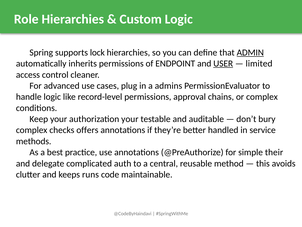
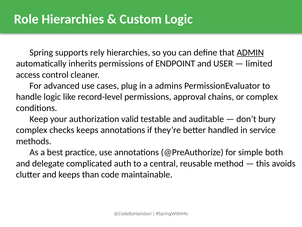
lock: lock -> rely (97, 52)
USER underline: present -> none (223, 63)
authorization your: your -> valid (130, 119)
checks offers: offers -> keeps (87, 130)
their: their -> both (274, 152)
runs: runs -> than (91, 174)
